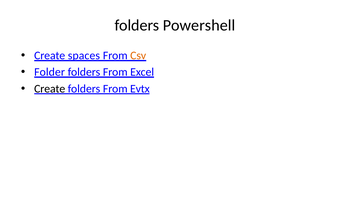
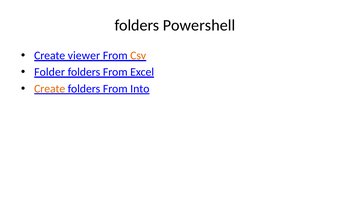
spaces: spaces -> viewer (84, 56)
Create colour: black -> orange (50, 89)
Evtx: Evtx -> Into (140, 89)
